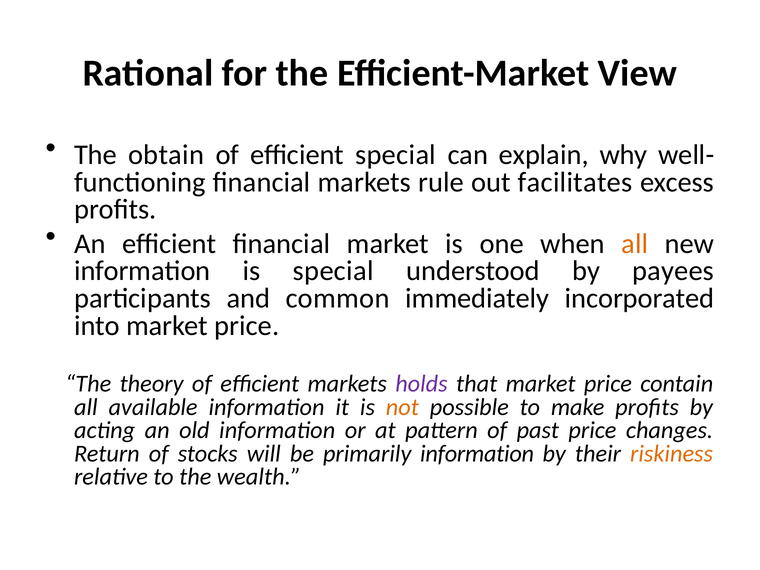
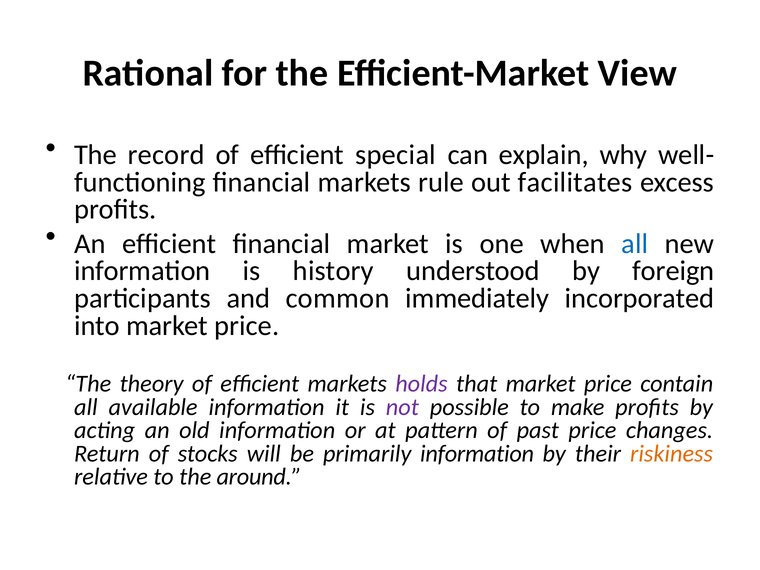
obtain: obtain -> record (166, 155)
all colour: orange -> blue (635, 244)
is special: special -> history (333, 271)
payees: payees -> foreign (673, 271)
not colour: orange -> purple (402, 407)
wealth: wealth -> around (259, 477)
